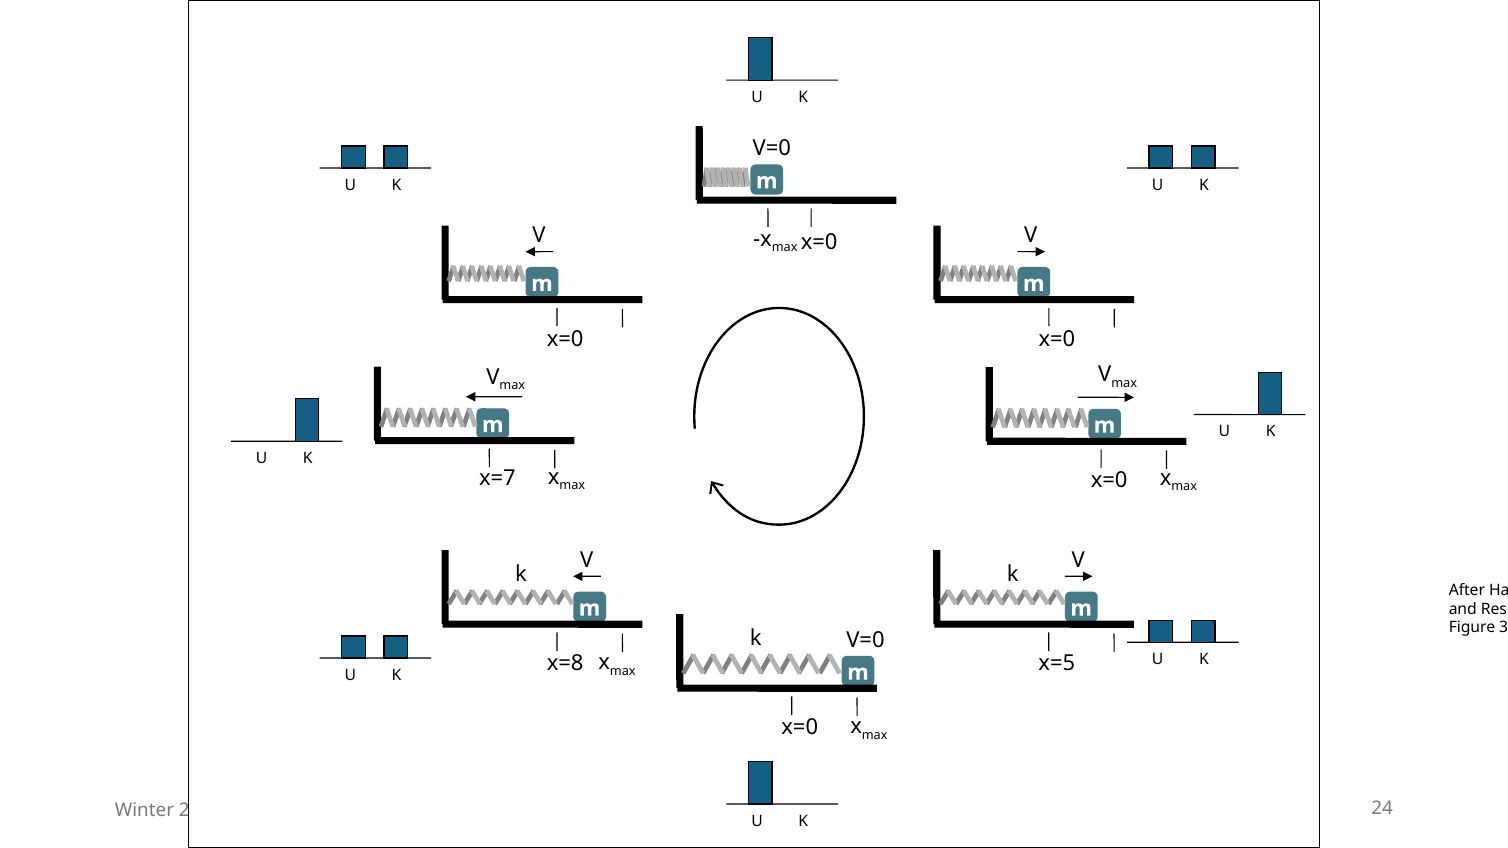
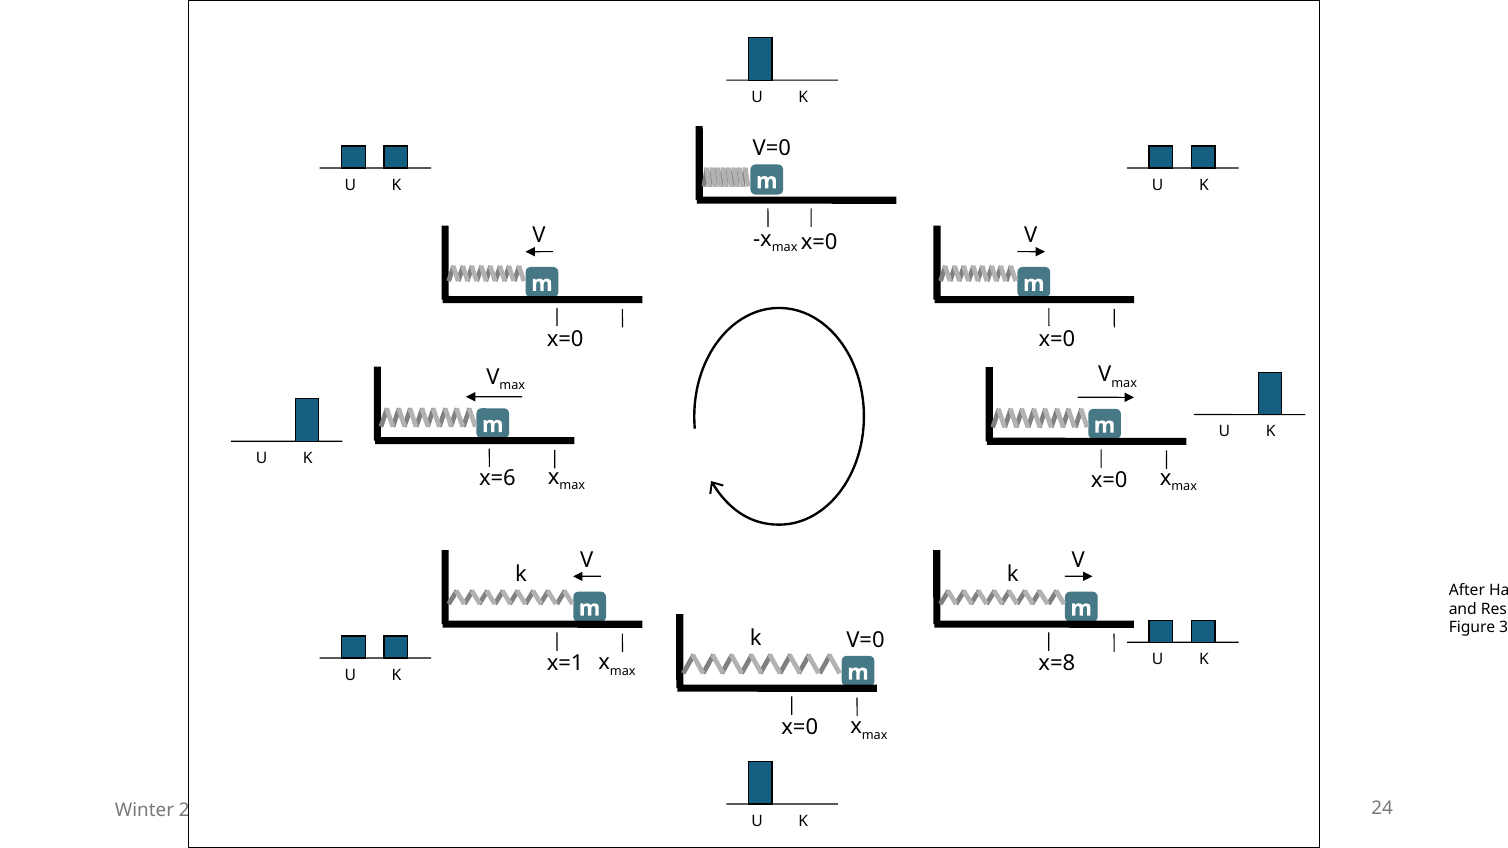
x=7: x=7 -> x=6 (497, 478)
x=8: x=8 -> x=1 (565, 664)
x=5: x=5 -> x=8 (1057, 664)
